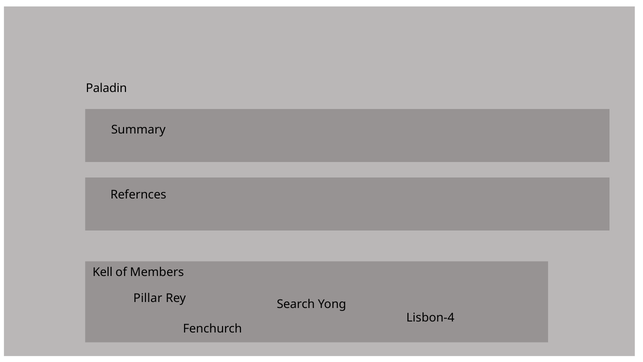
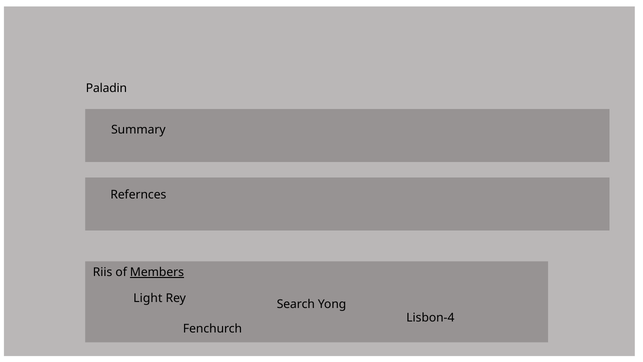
Kell: Kell -> Riis (103, 272)
Members underline: none -> present (157, 272)
Pillar: Pillar -> Light (148, 298)
